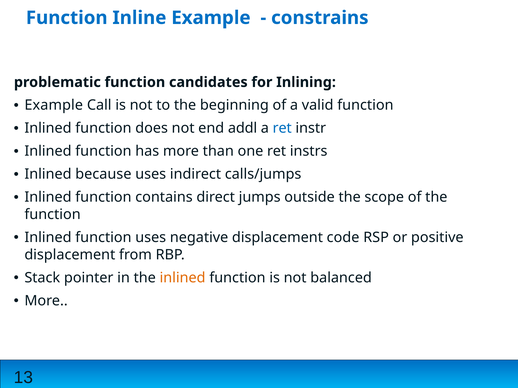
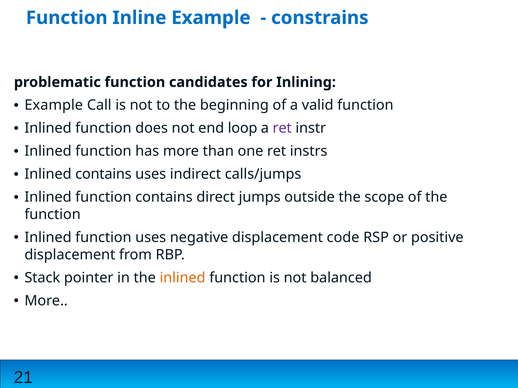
addl: addl -> loop (243, 128)
ret colour: blue -> purple (282, 128)
Inlined because: because -> contains (103, 174)
13: 13 -> 21 (23, 378)
